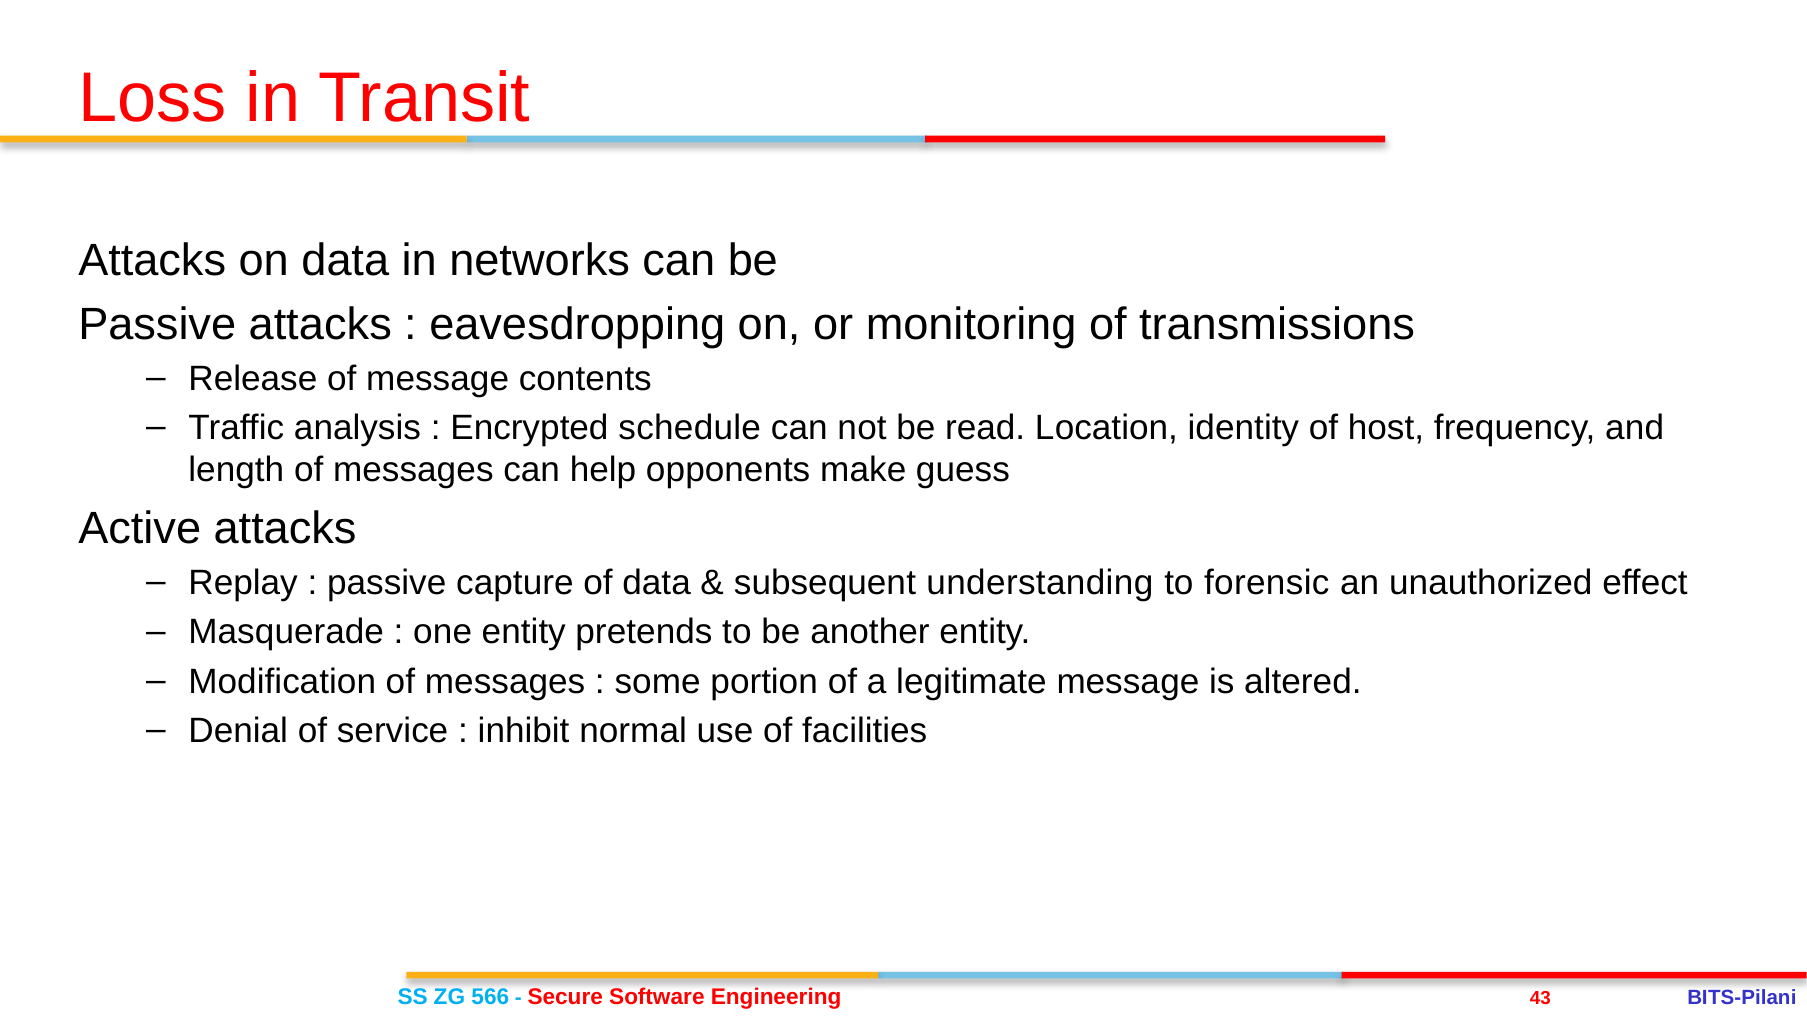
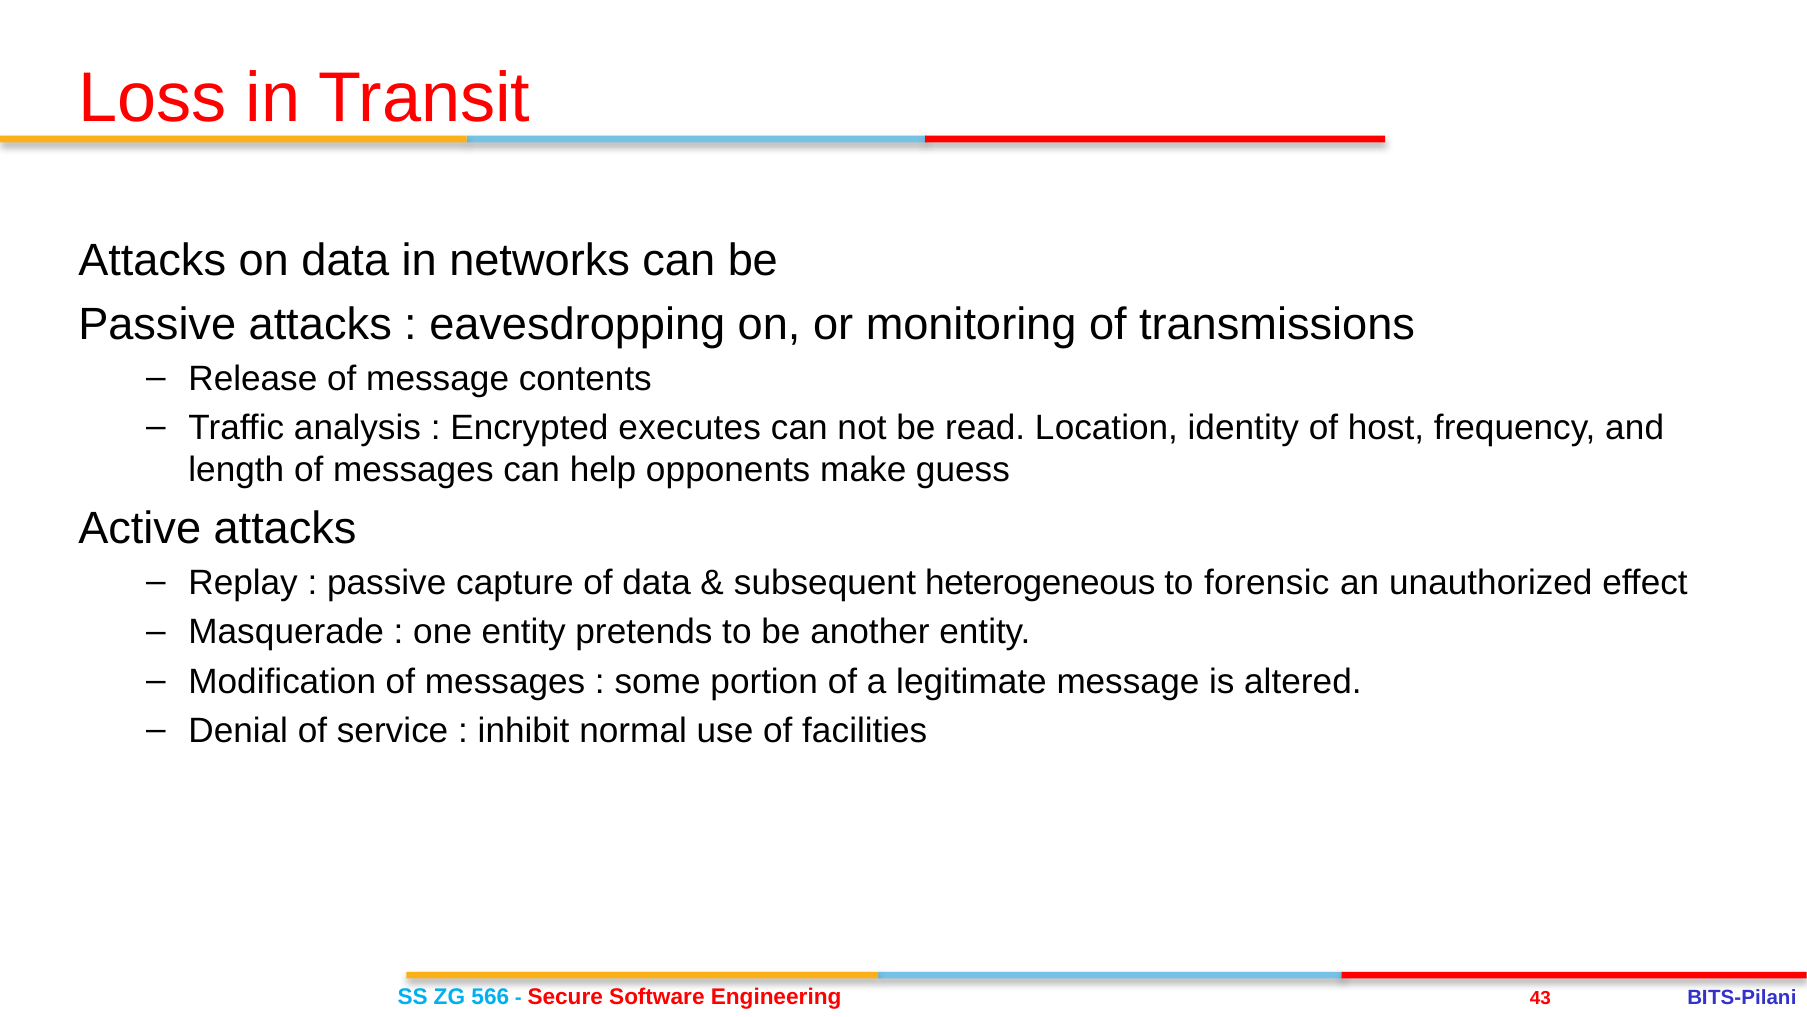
schedule: schedule -> executes (690, 428)
understanding: understanding -> heterogeneous (1040, 583)
